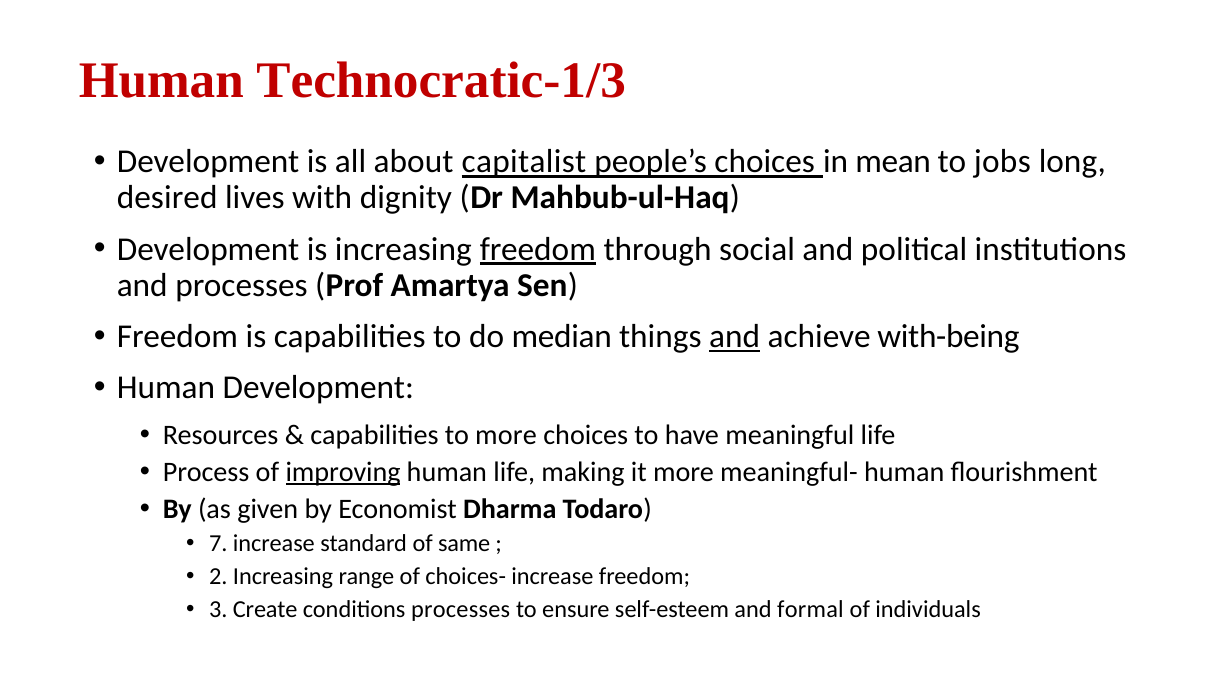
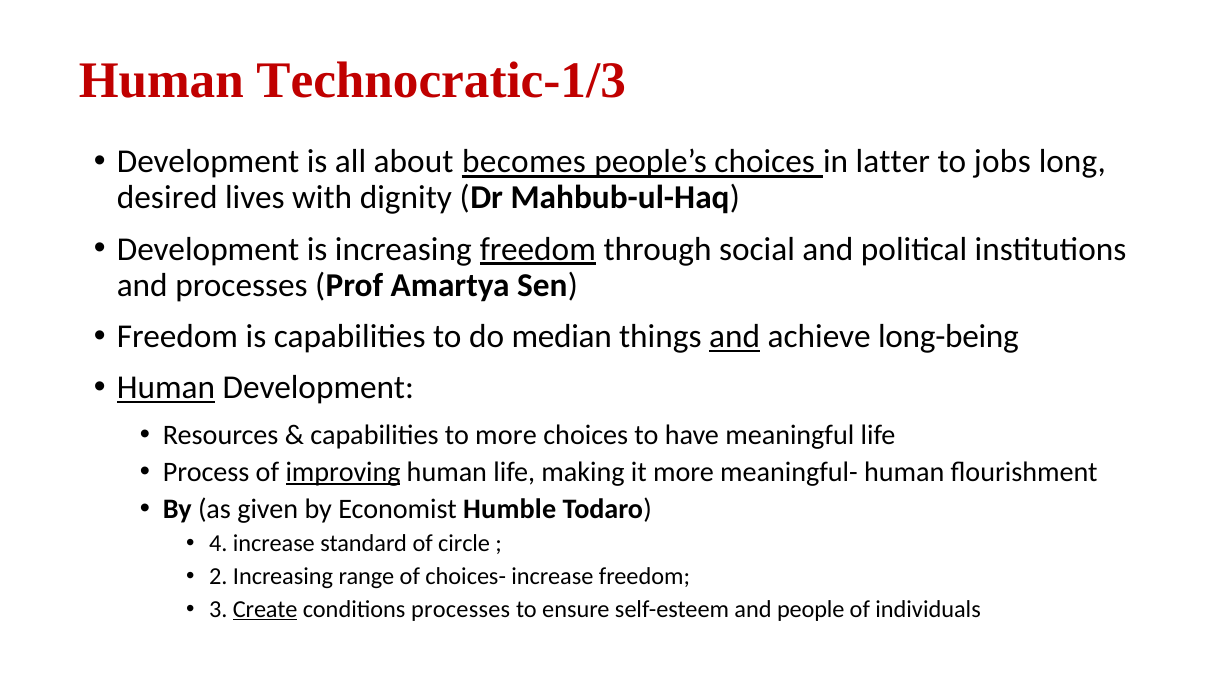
capitalist: capitalist -> becomes (524, 162)
mean: mean -> latter (893, 162)
with-being: with-being -> long-being (948, 336)
Human underline: none -> present (166, 388)
Dharma: Dharma -> Humble (510, 509)
7: 7 -> 4 (218, 544)
same: same -> circle (464, 544)
Create underline: none -> present (265, 609)
formal: formal -> people (811, 609)
